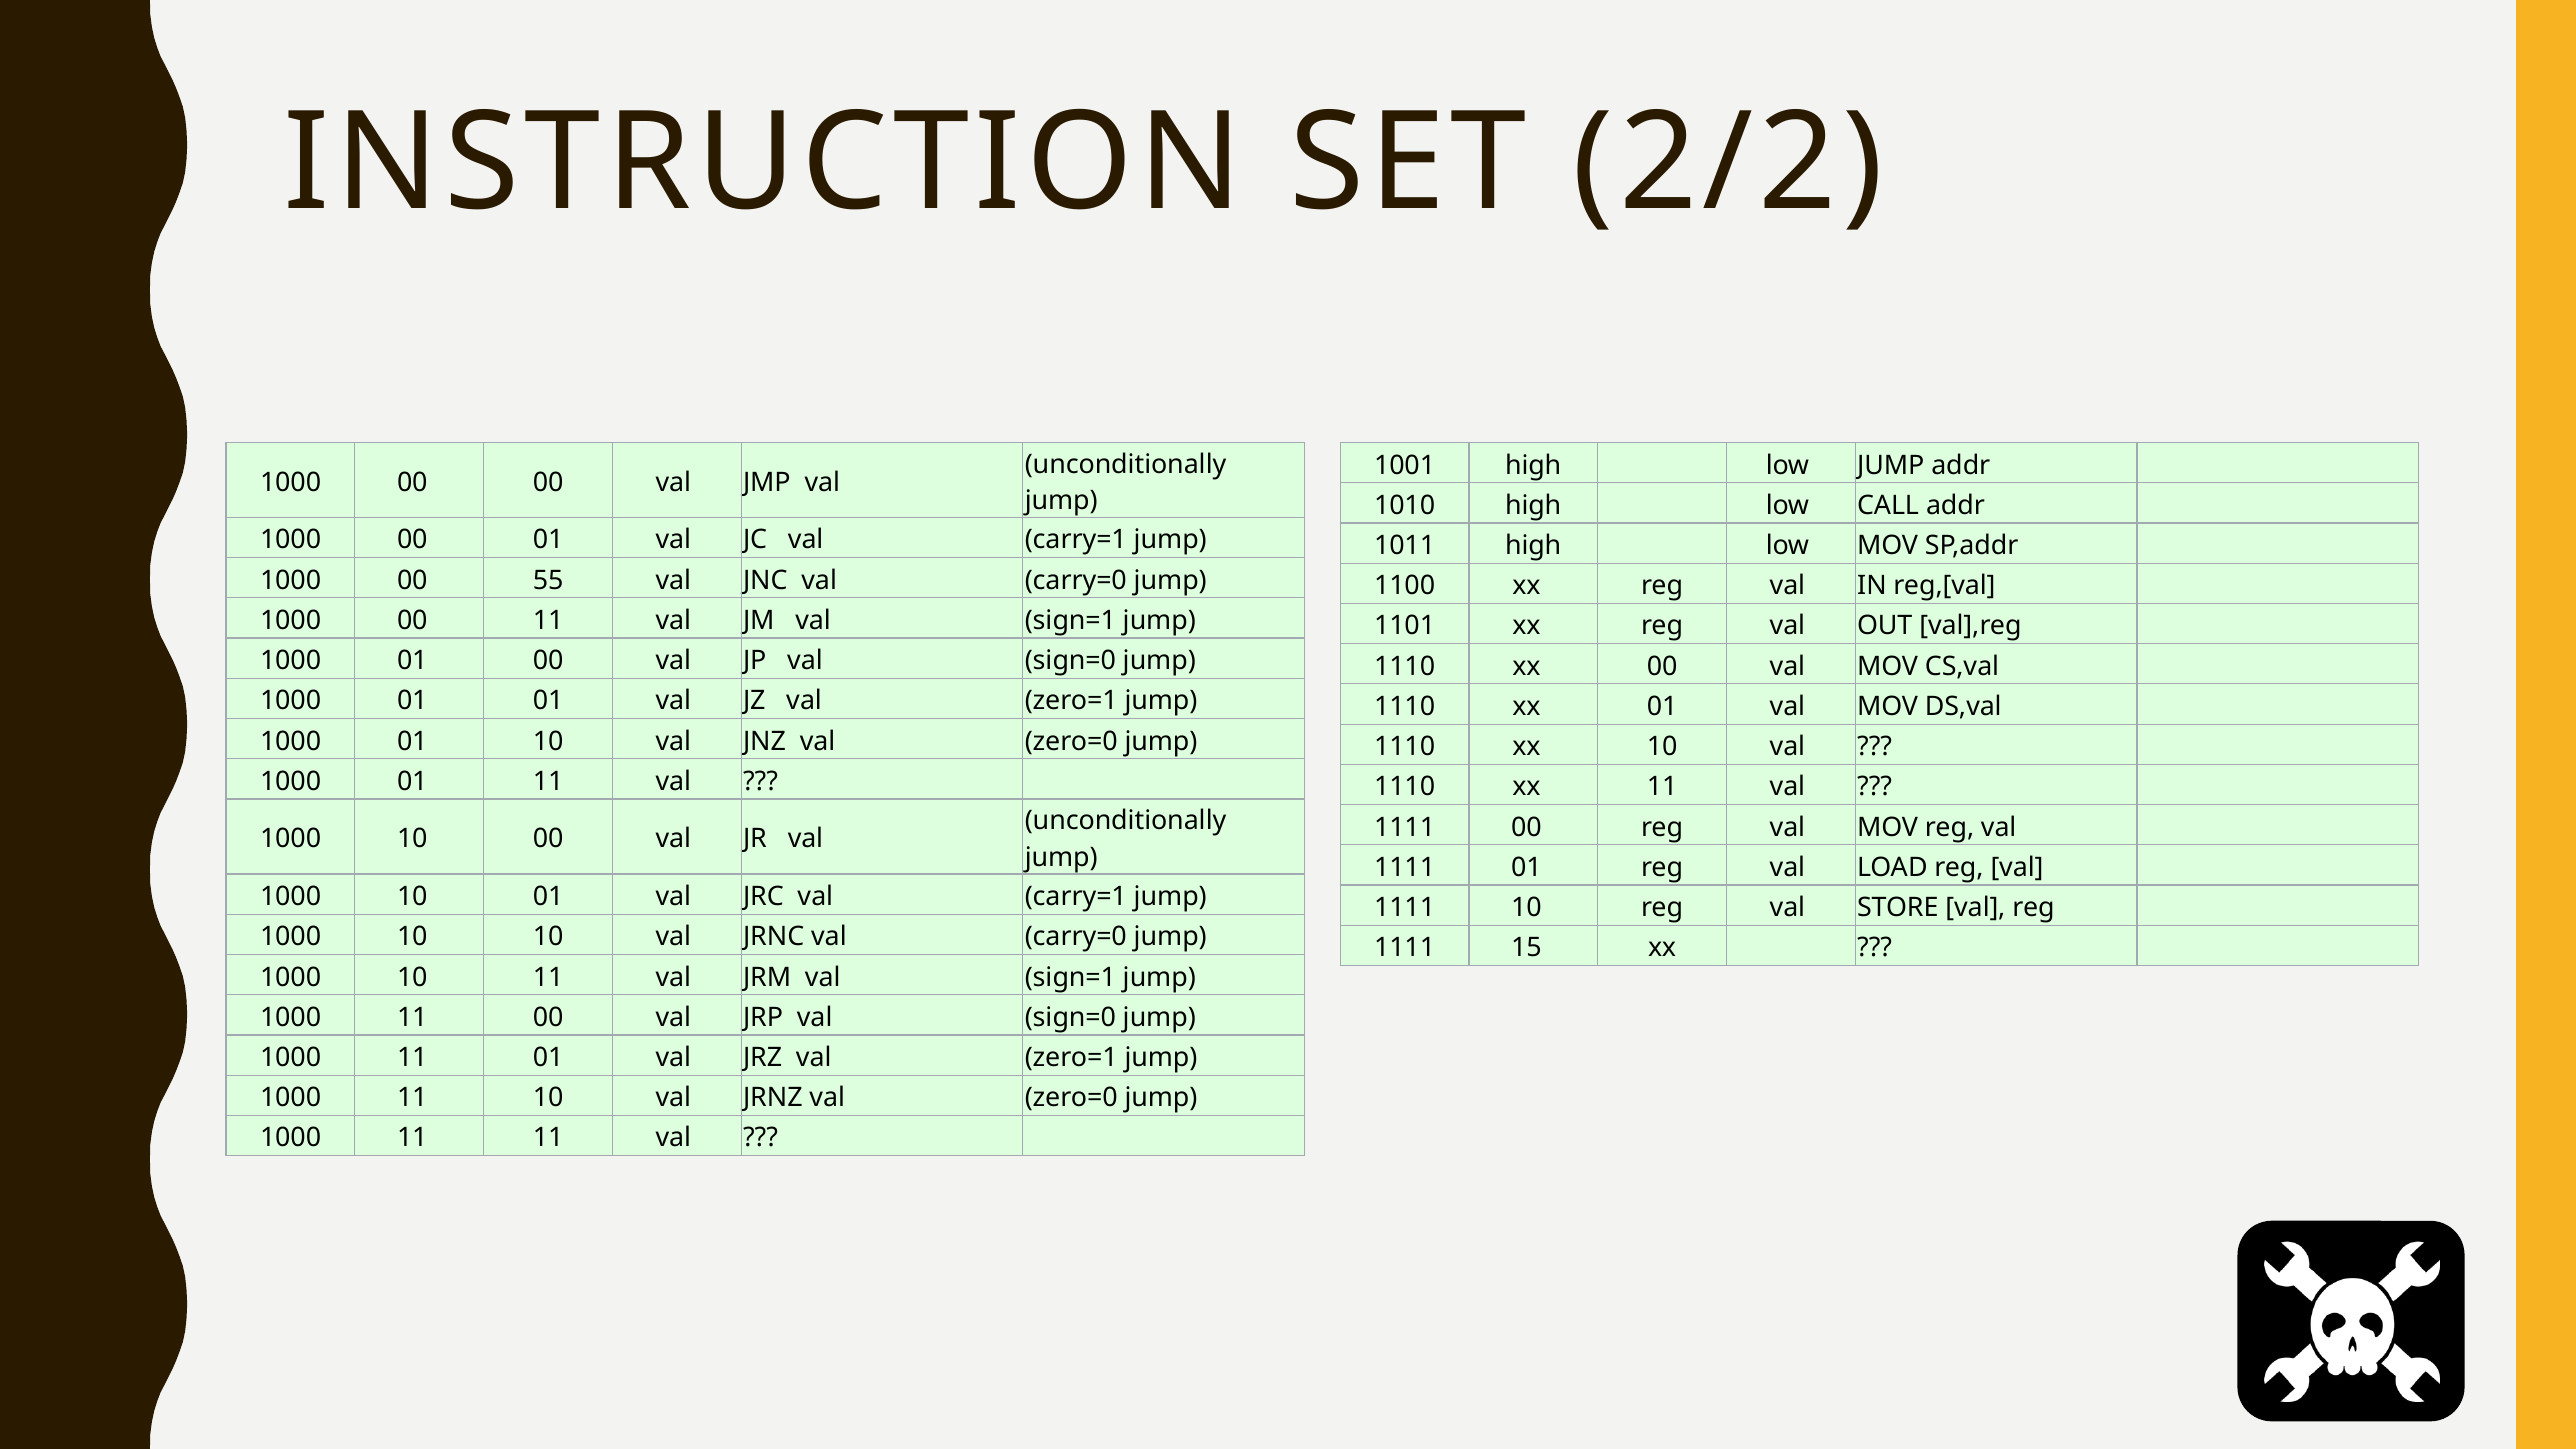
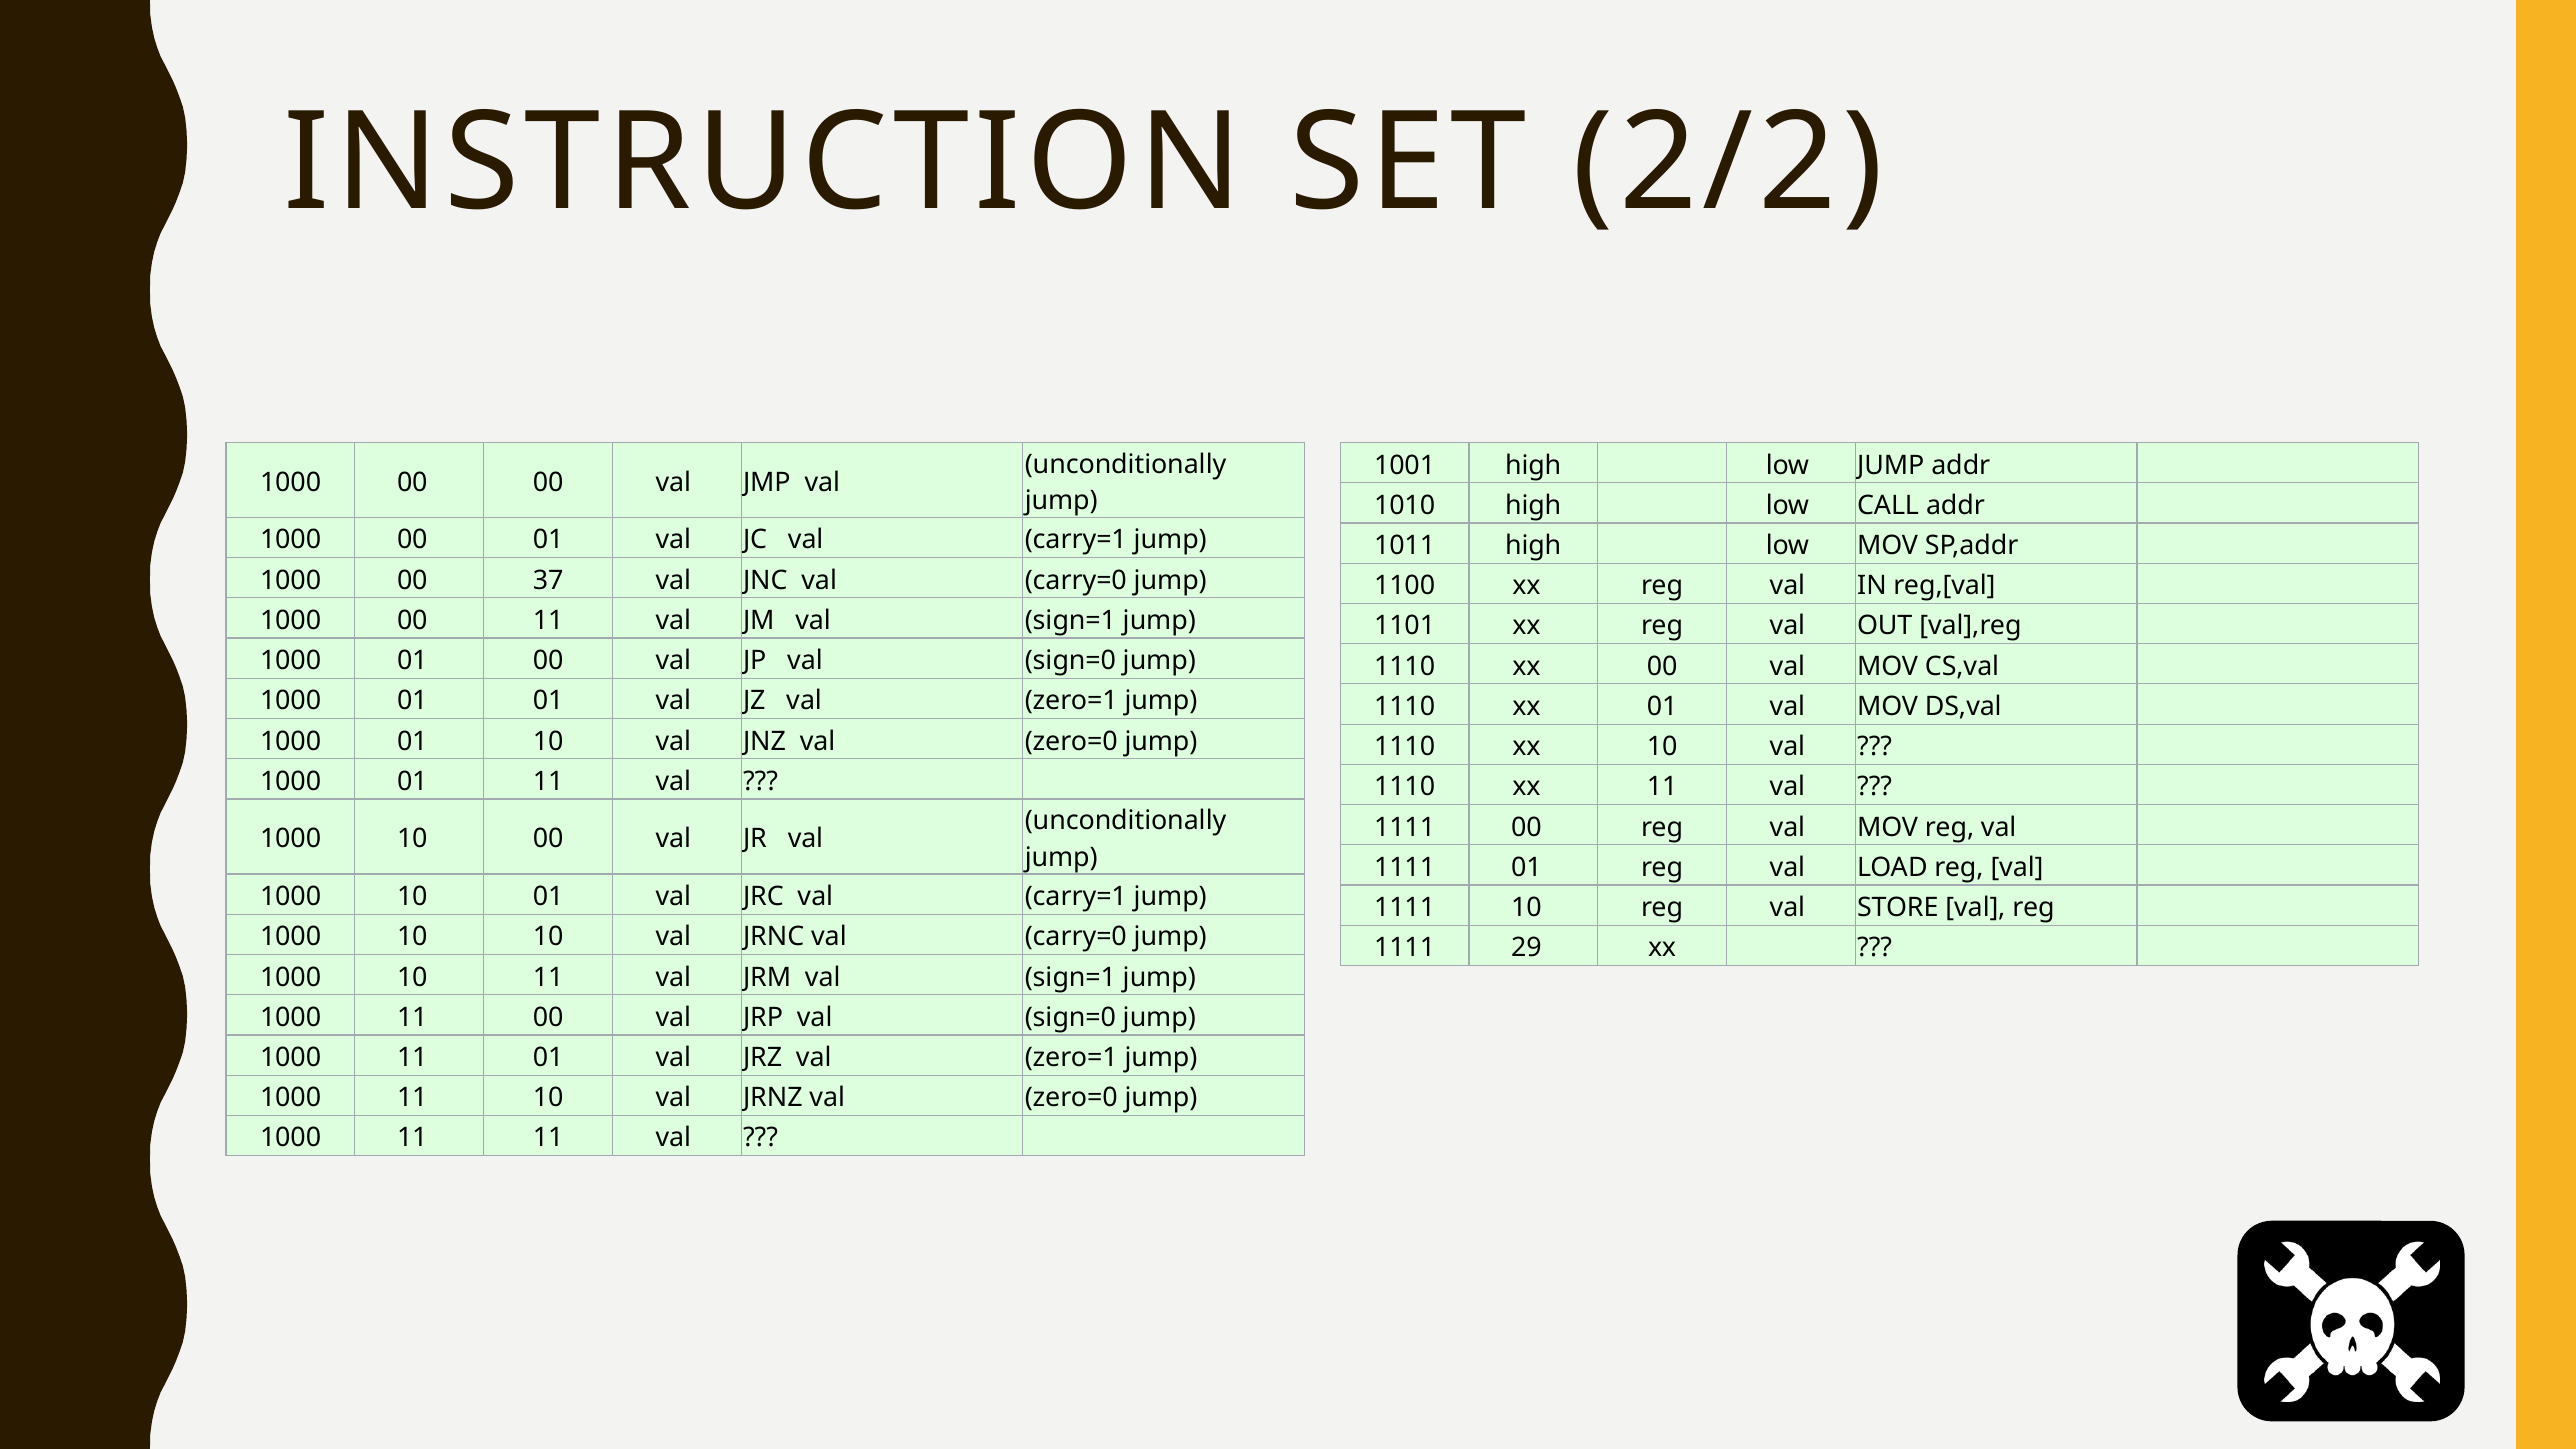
55: 55 -> 37 (548, 580)
15: 15 -> 29 (1526, 948)
